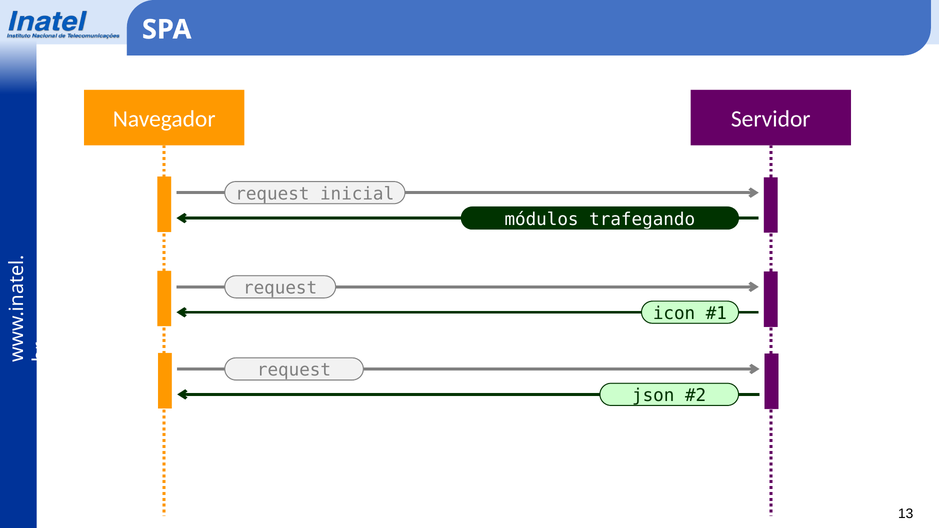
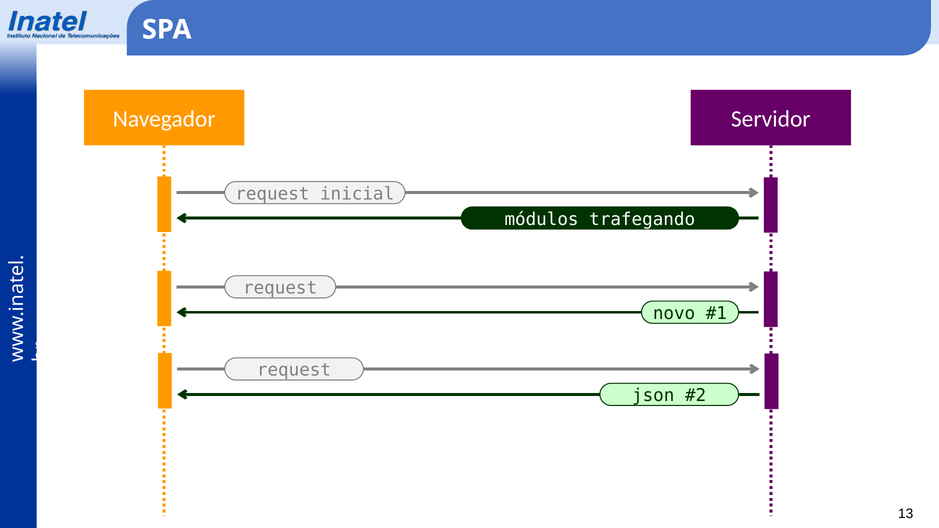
icon: icon -> novo (674, 314)
